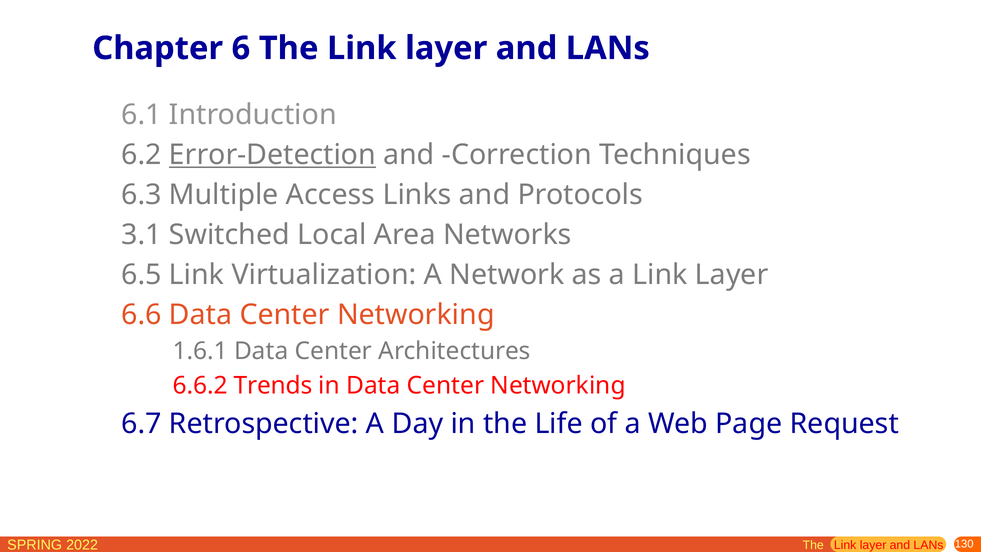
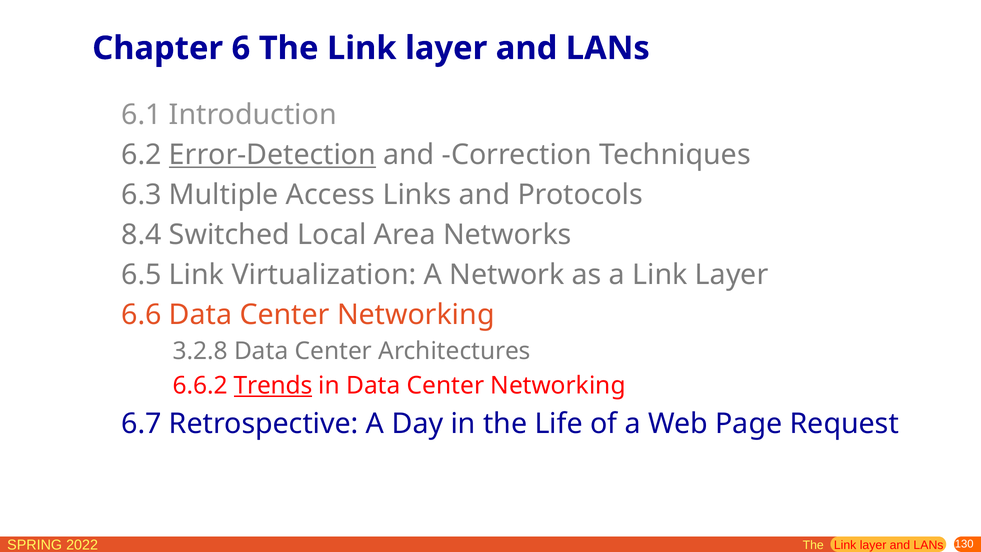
3.1: 3.1 -> 8.4 (141, 235)
1.6.1: 1.6.1 -> 3.2.8 (200, 351)
Trends underline: none -> present (273, 386)
